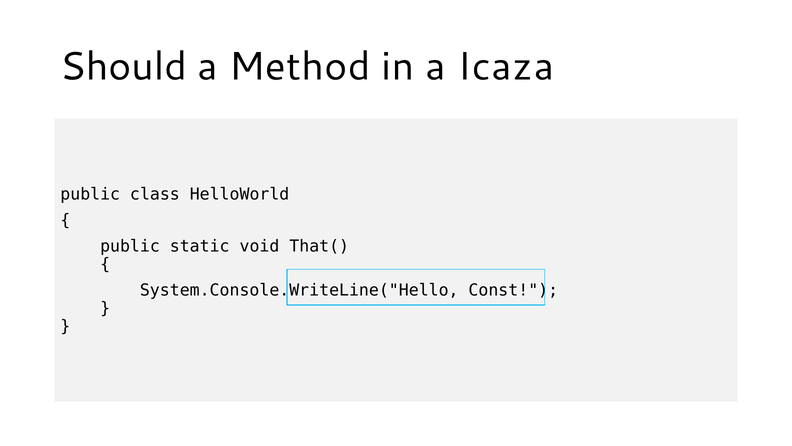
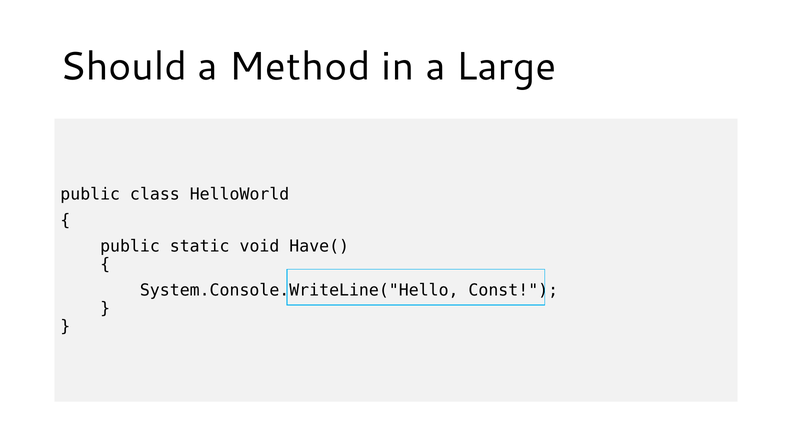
Icaza: Icaza -> Large (506, 67)
That(: That( -> Have( (319, 246)
